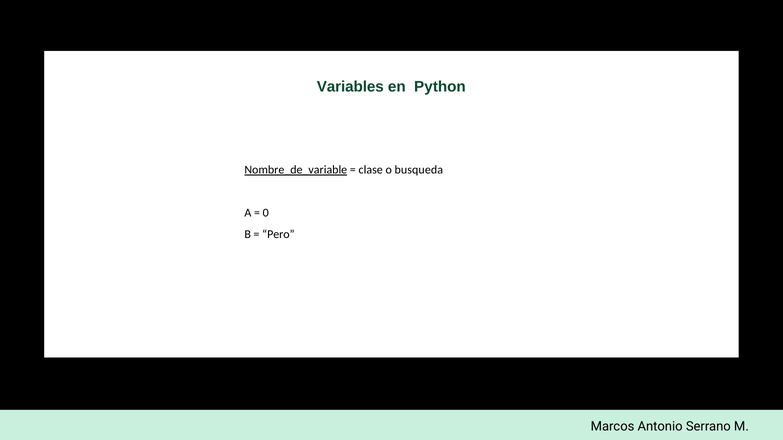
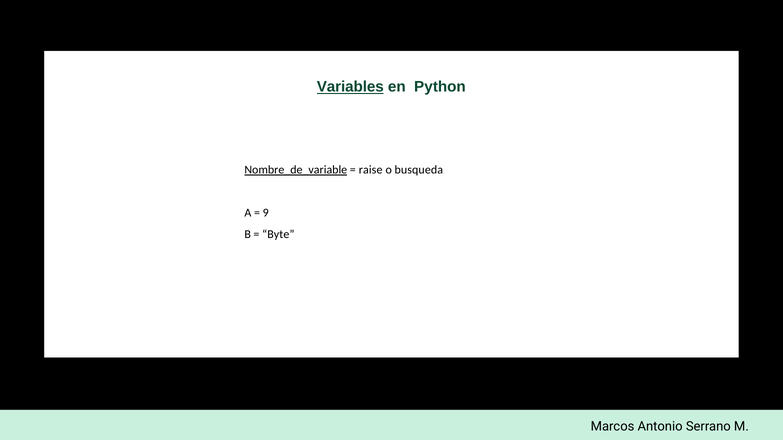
Variables underline: none -> present (350, 87)
clase: clase -> raise (371, 170)
0: 0 -> 9 (266, 213)
Pero: Pero -> Byte (278, 235)
